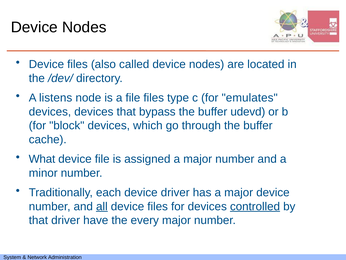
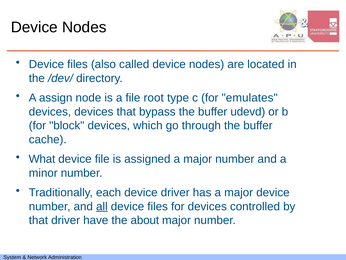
listens: listens -> assign (56, 98)
file files: files -> root (154, 98)
controlled underline: present -> none (255, 206)
every: every -> about (145, 220)
